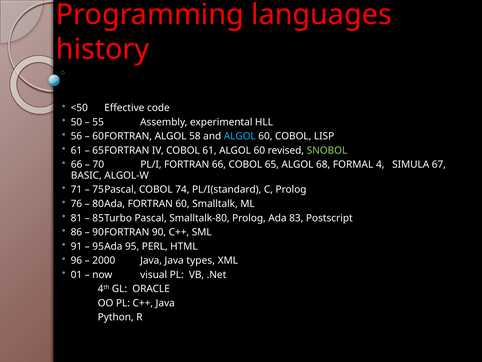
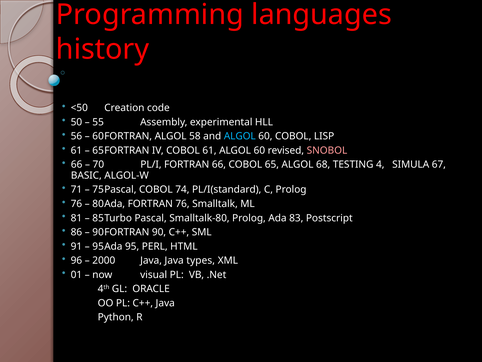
Effective: Effective -> Creation (124, 108)
SNOBOL colour: light green -> pink (327, 150)
FORMAL: FORMAL -> TESTING (353, 164)
FORTRAN 60: 60 -> 76 (183, 204)
